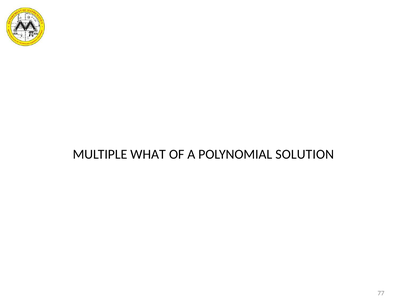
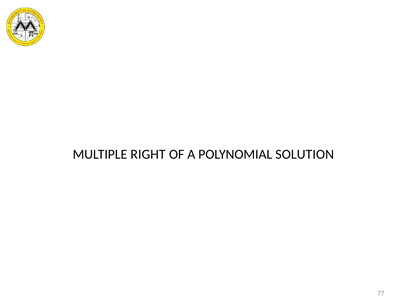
WHAT: WHAT -> RIGHT (148, 154)
